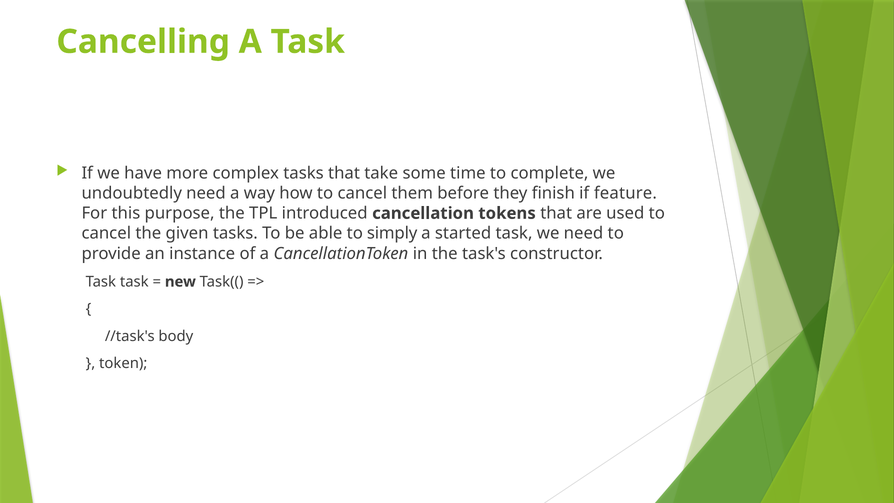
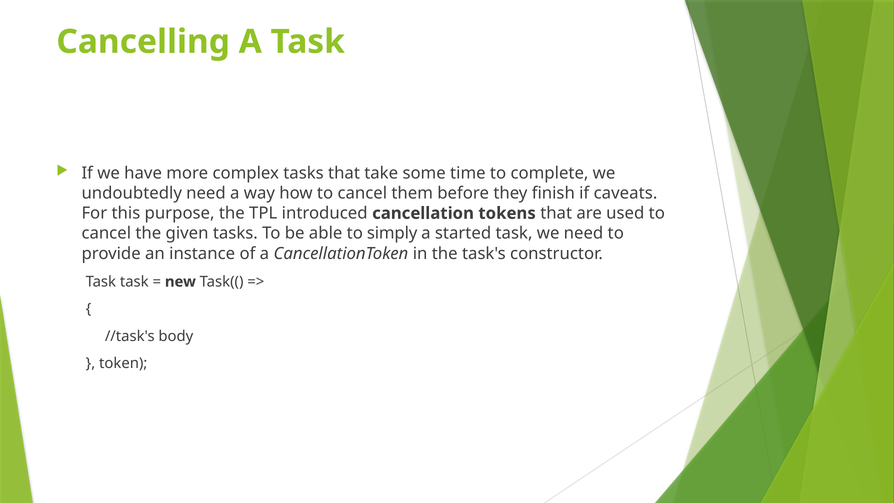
feature: feature -> caveats (626, 193)
